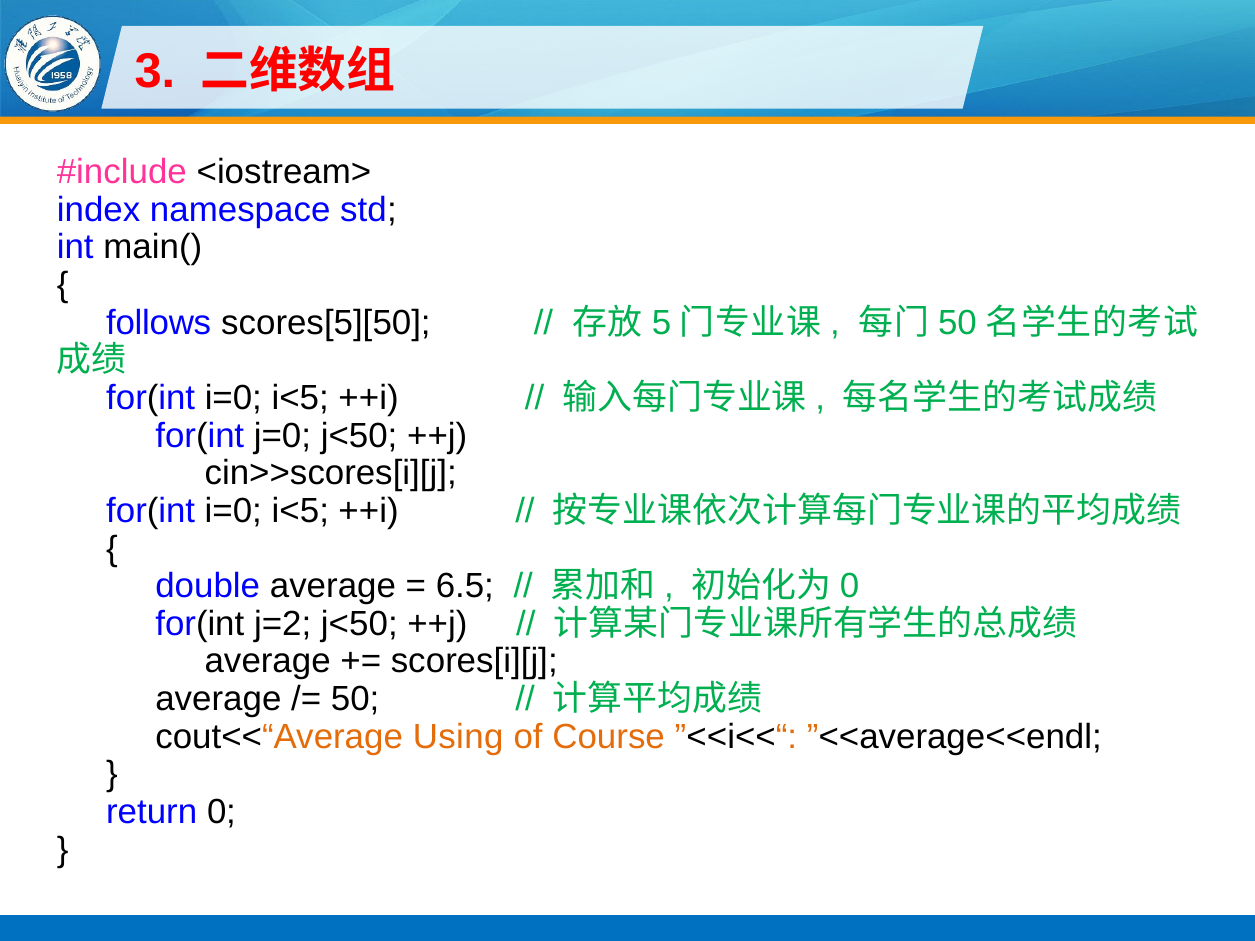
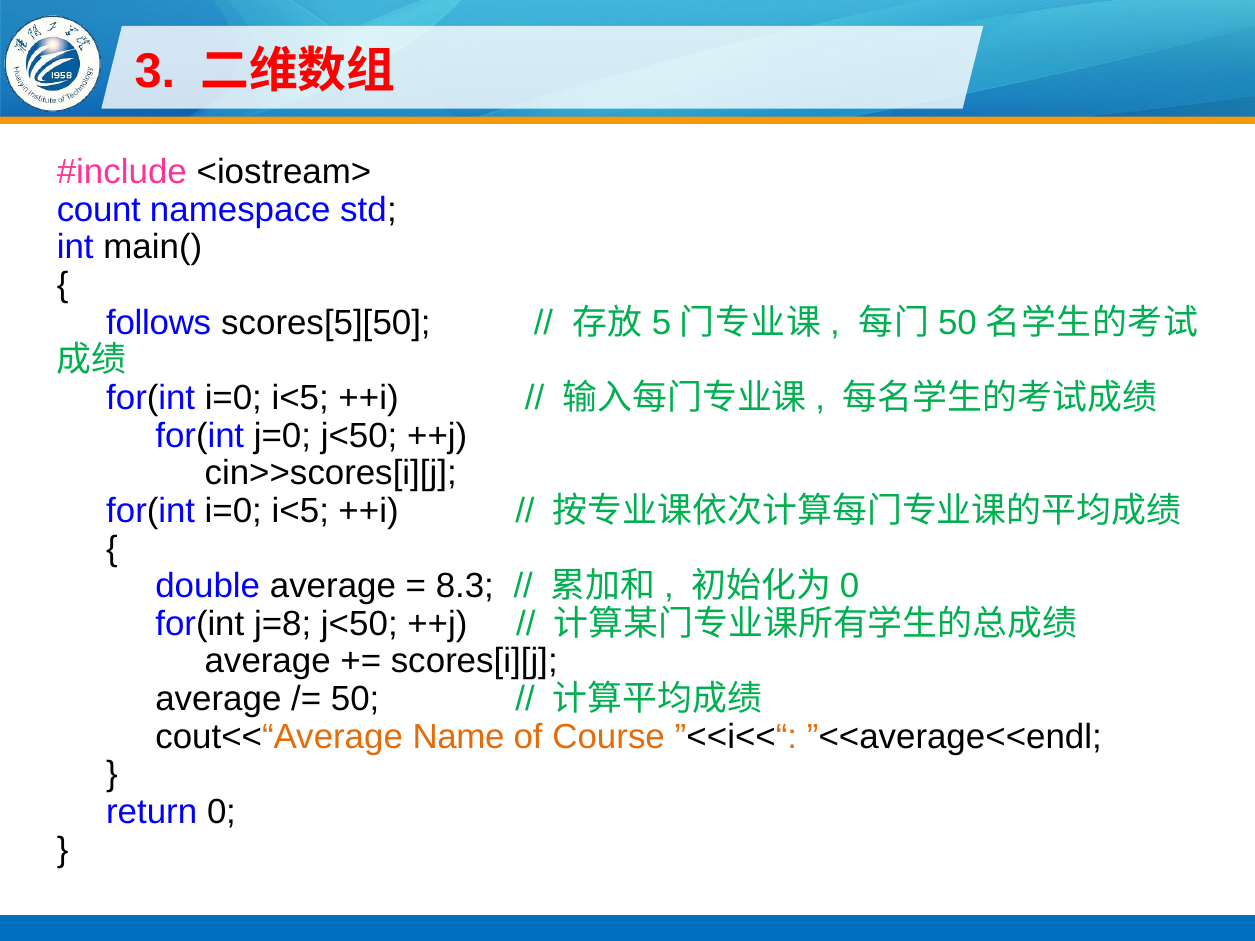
index: index -> count (99, 210)
6.5: 6.5 -> 8.3 (465, 586)
j=2: j=2 -> j=8 (283, 624)
Using: Using -> Name (459, 737)
